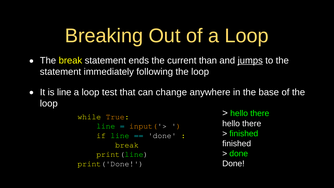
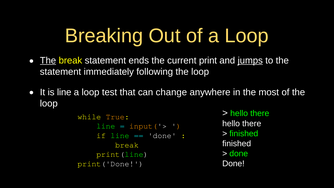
The underline: none -> present (48, 60)
than: than -> print (208, 60)
base: base -> most (269, 92)
